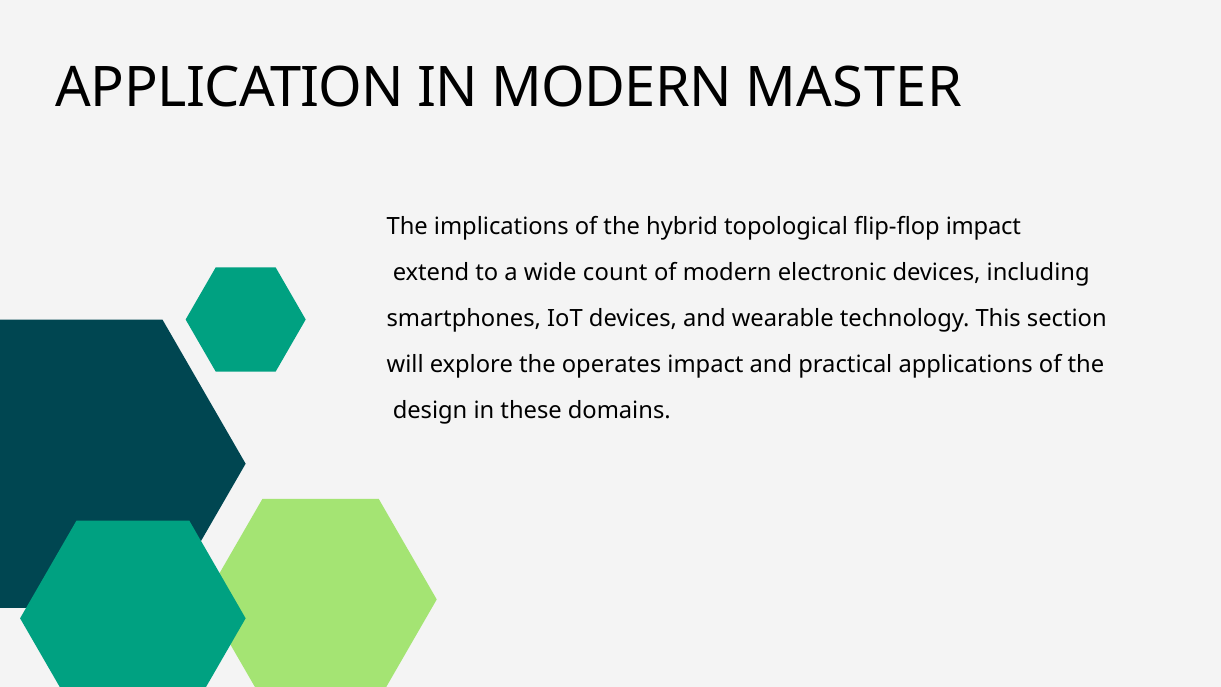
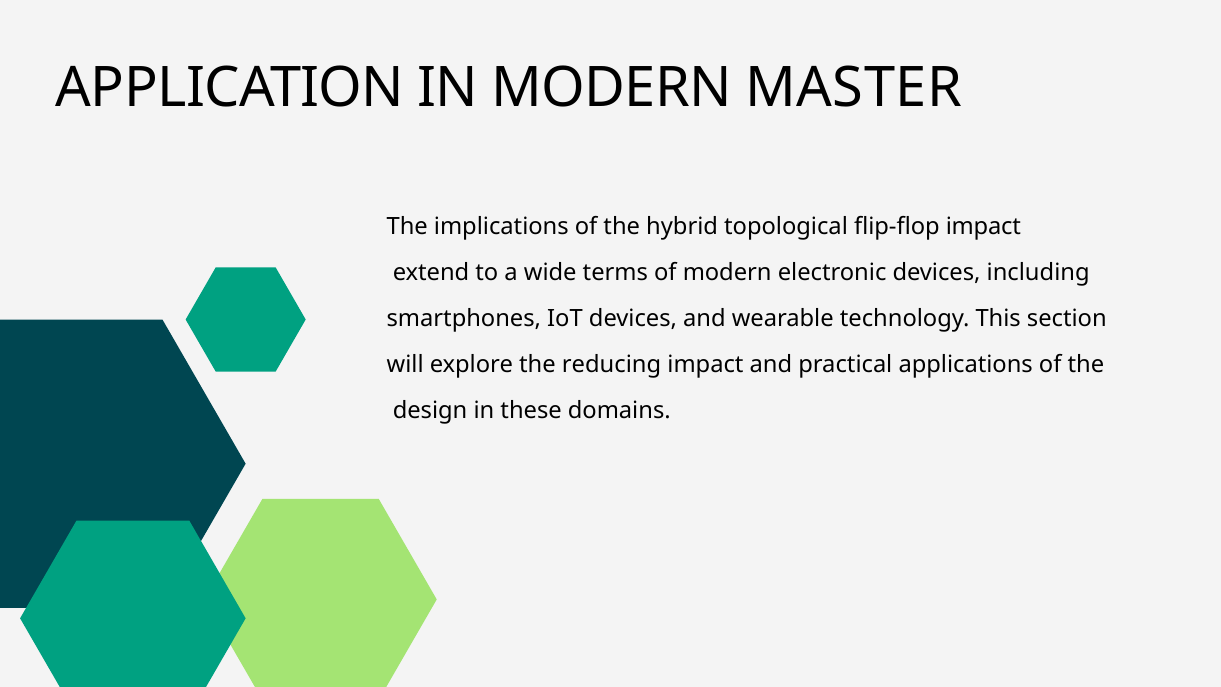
count: count -> terms (615, 272)
operates: operates -> reducing (612, 365)
